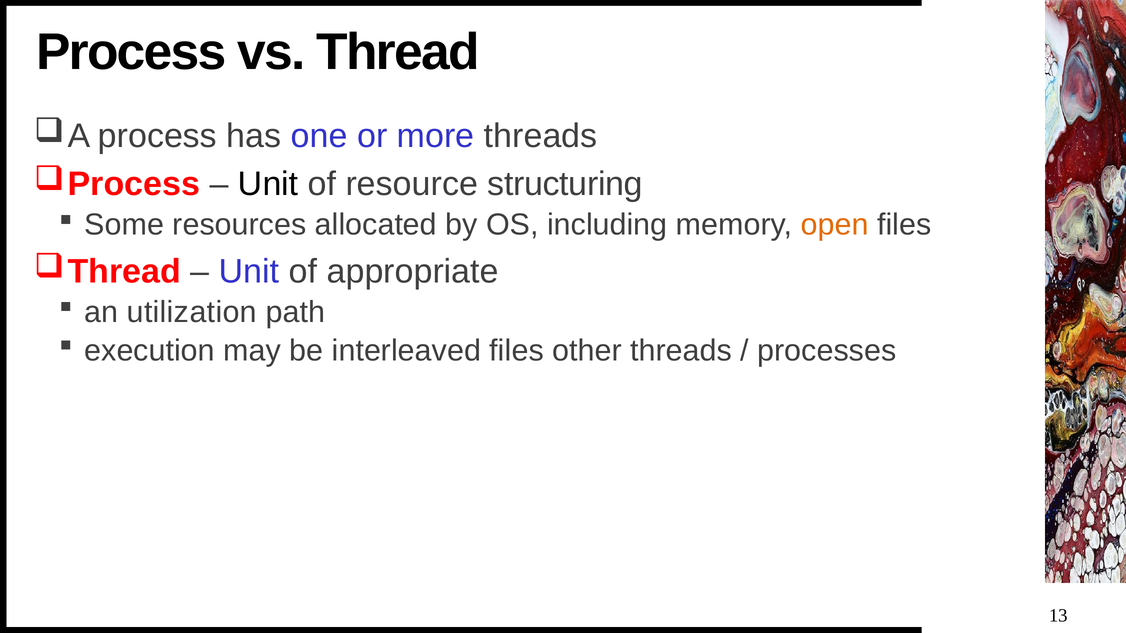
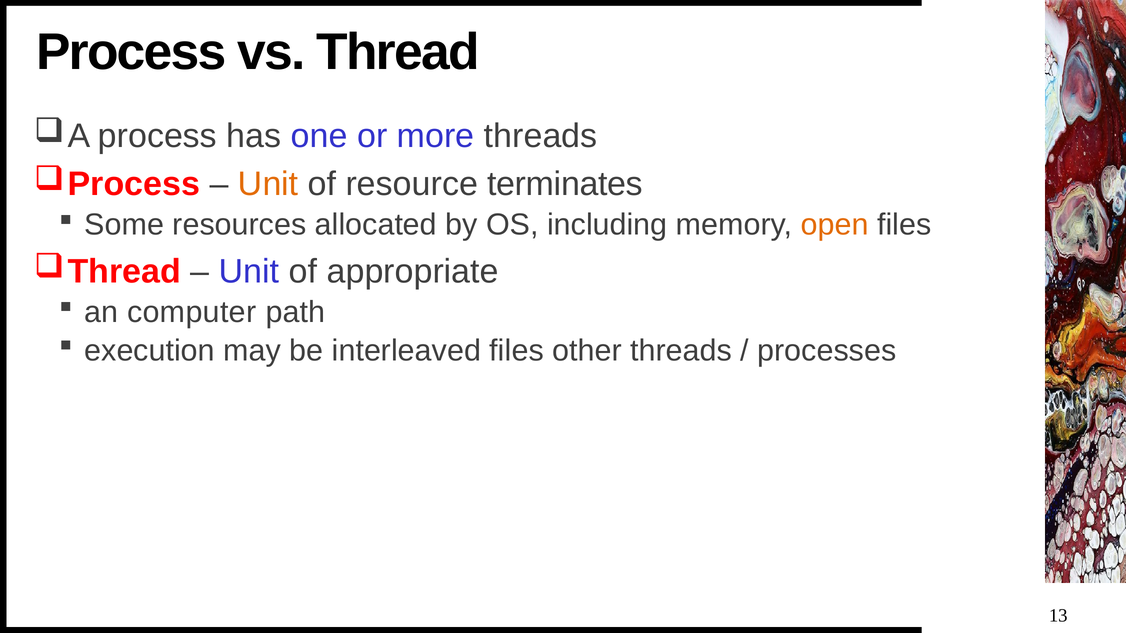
Unit colour: black -> orange (268, 184)
structuring: structuring -> terminates (565, 184)
utilization: utilization -> computer (192, 312)
